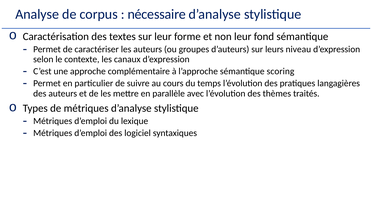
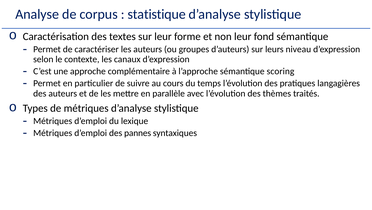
nécessaire: nécessaire -> statistique (157, 14)
logiciel: logiciel -> pannes (138, 133)
